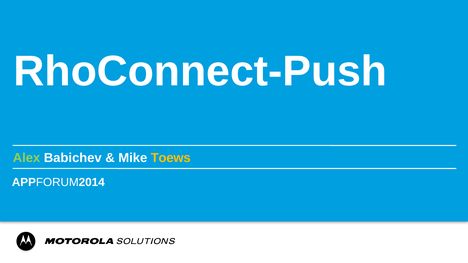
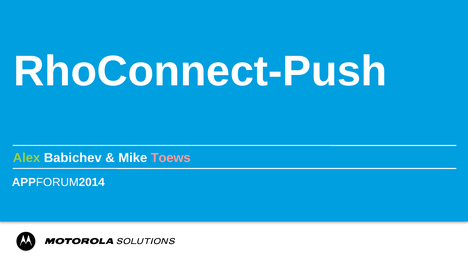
Toews colour: yellow -> pink (171, 158)
